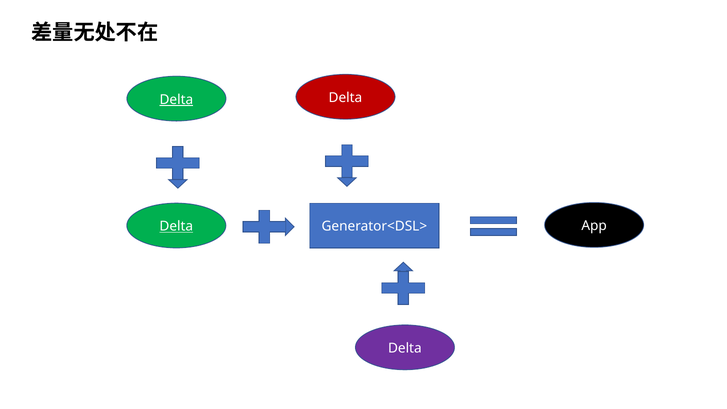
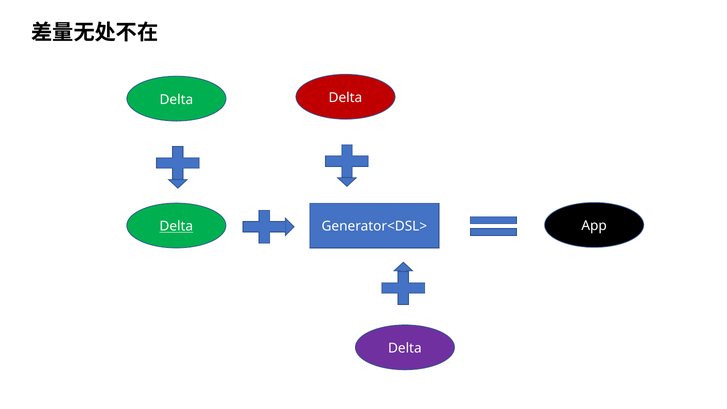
Delta underline: present -> none (176, 100)
